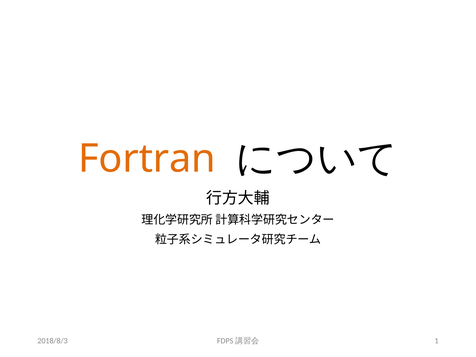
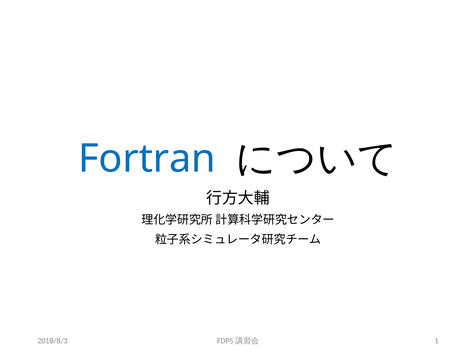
Fortran colour: orange -> blue (147, 159)
